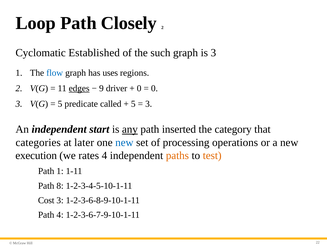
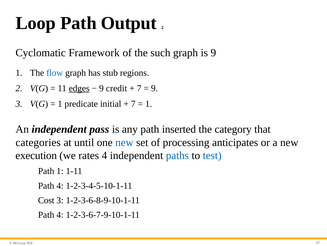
Closely: Closely -> Output (129, 23)
Established: Established -> Framework (94, 53)
is 3: 3 -> 9 (213, 53)
uses: uses -> stub (110, 73)
driver: driver -> credit (117, 88)
0: 0 -> 7 (139, 88)
0: 0 -> 9 (154, 88)
5: 5 -> 1 (60, 104)
called: called -> initial (111, 104)
5: 5 -> 7 (133, 104)
3: 3 -> 1 (149, 104)
start: start -> pass (99, 129)
any underline: present -> none (130, 129)
later: later -> until (84, 142)
operations: operations -> anticipates (235, 142)
paths colour: orange -> blue (177, 155)
test colour: orange -> blue (212, 155)
8: 8 -> 4 (60, 185)
